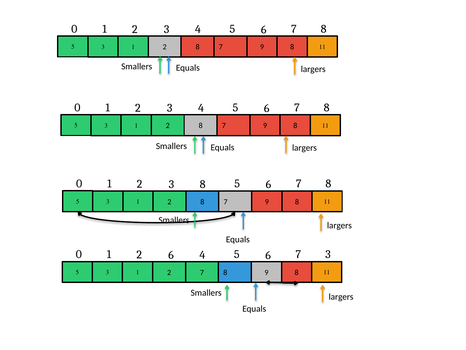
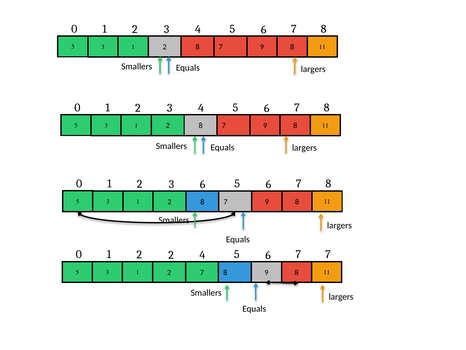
2 3 8: 8 -> 6 (203, 184)
2 6: 6 -> 2 (171, 255)
7 3: 3 -> 7 (328, 254)
